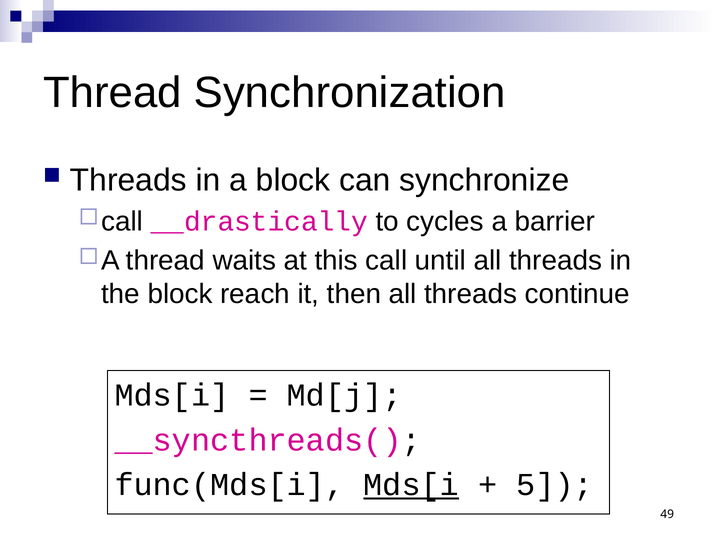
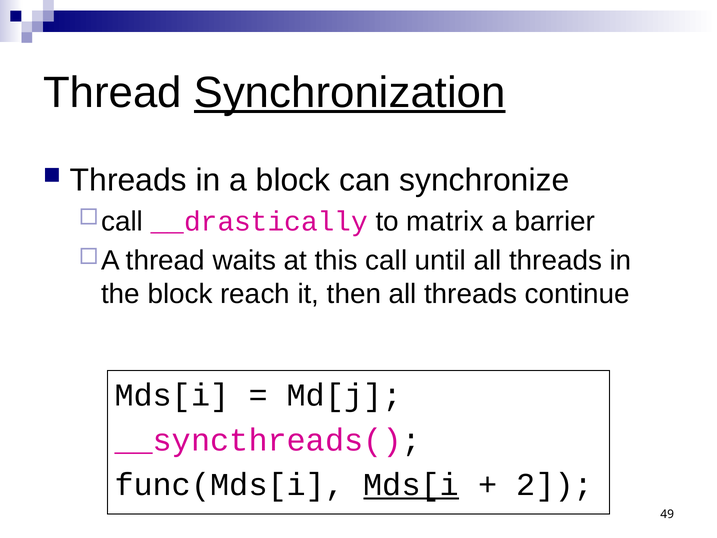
Synchronization underline: none -> present (350, 93)
cycles: cycles -> matrix (445, 221)
5: 5 -> 2 (555, 485)
